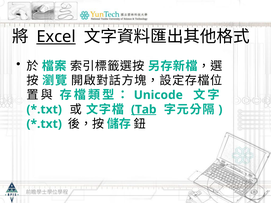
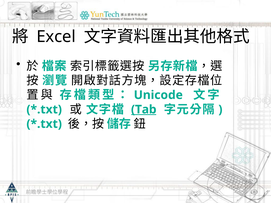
Excel underline: present -> none (56, 37)
